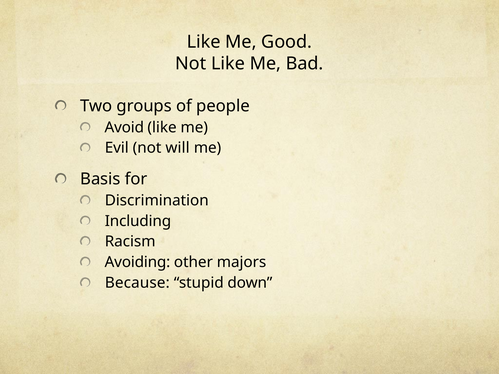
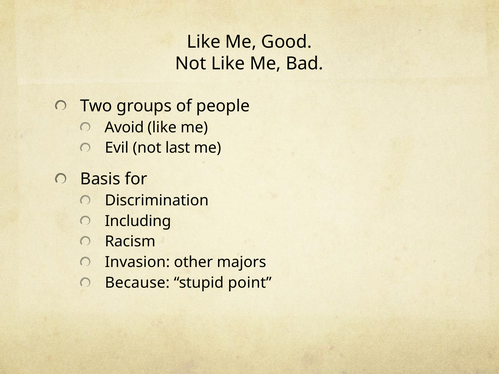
will: will -> last (178, 148)
Avoiding: Avoiding -> Invasion (137, 262)
down: down -> point (250, 283)
